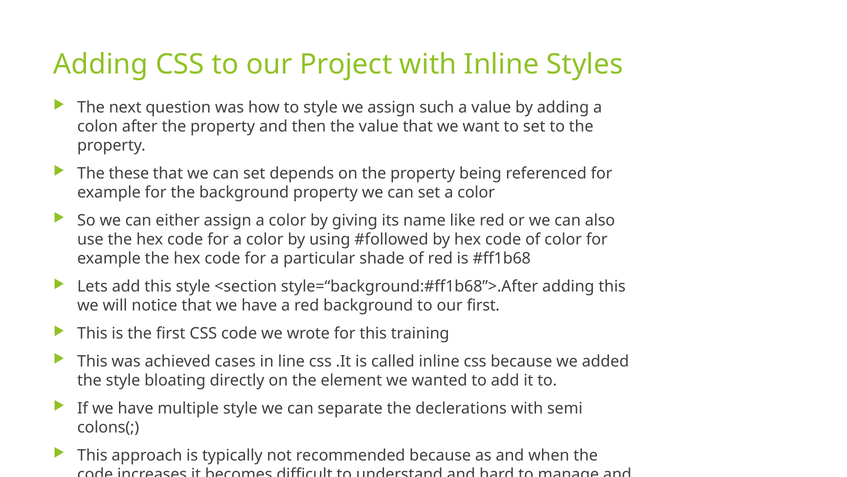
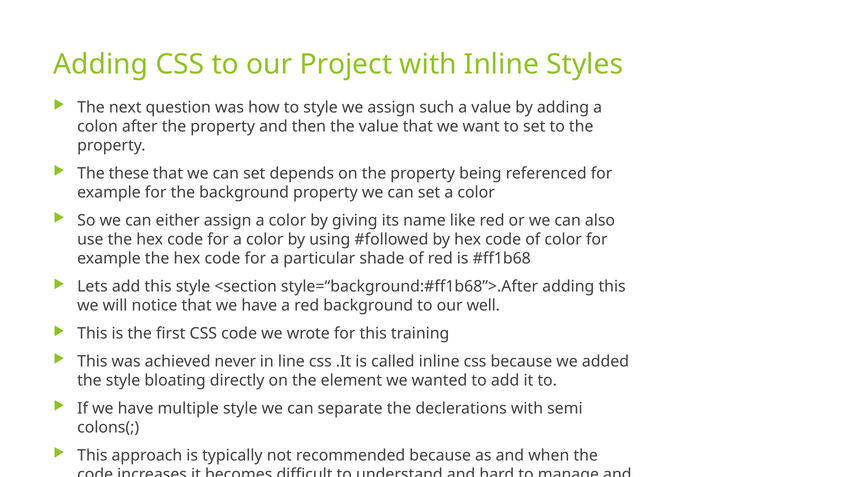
our first: first -> well (483, 305)
cases: cases -> never (235, 361)
